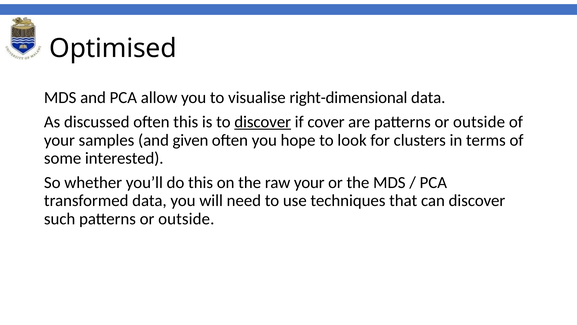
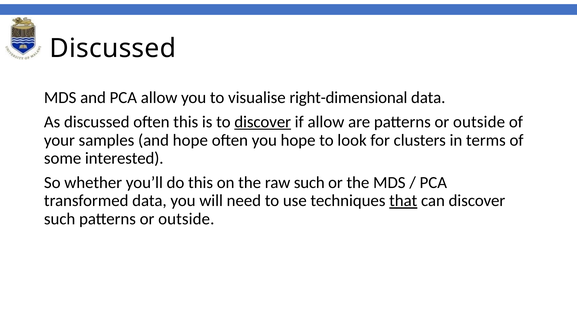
Optimised: Optimised -> Discussed (113, 48)
if cover: cover -> allow (326, 122)
and given: given -> hope (190, 140)
raw your: your -> such (309, 182)
that underline: none -> present (403, 200)
